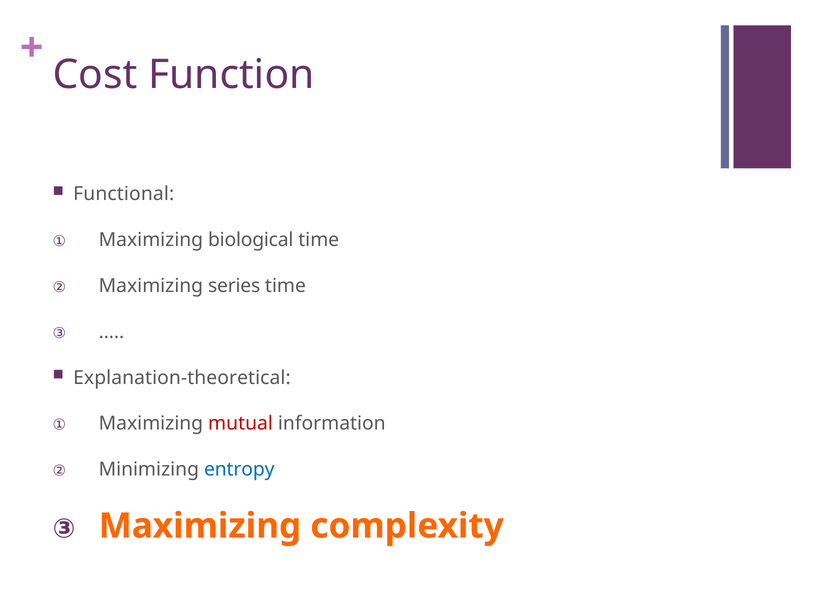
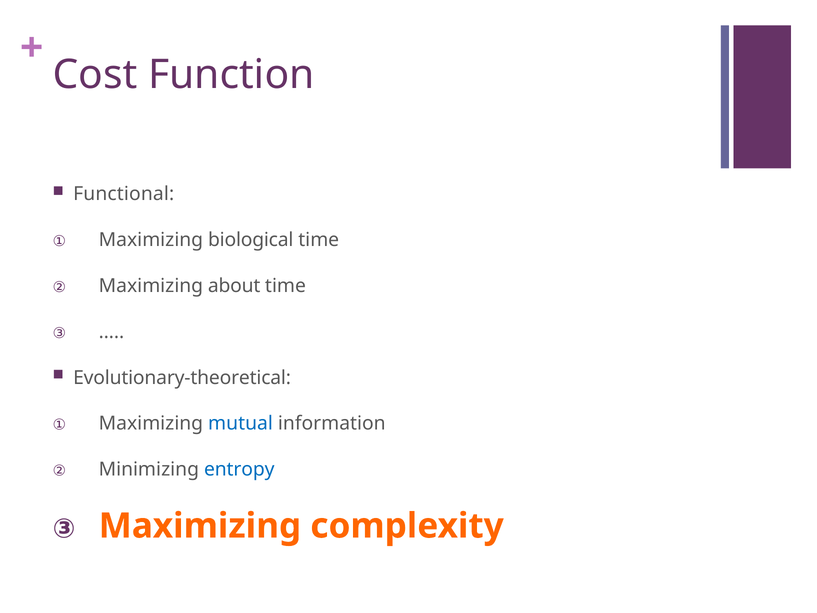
series: series -> about (234, 286)
Explanation-theoretical: Explanation-theoretical -> Evolutionary-theoretical (182, 377)
mutual colour: red -> blue (241, 423)
